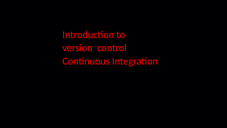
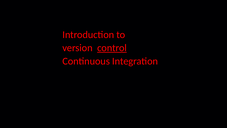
control underline: none -> present (112, 48)
